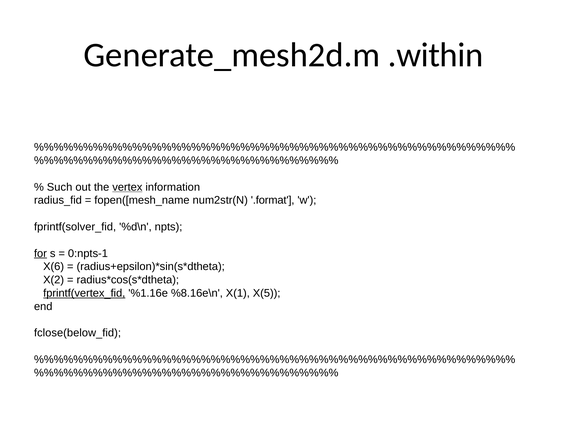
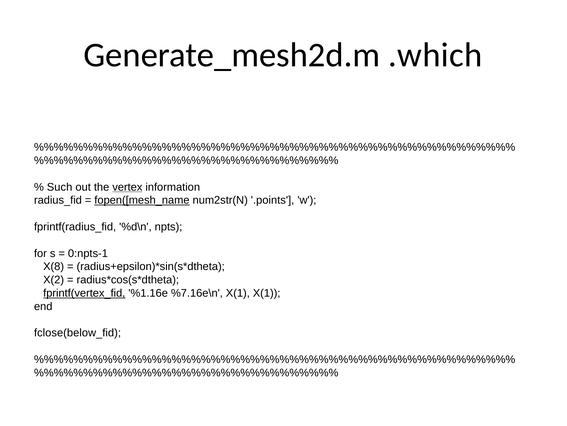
.within: .within -> .which (435, 55)
fopen([mesh_name underline: none -> present (142, 200)
.format: .format -> .points (273, 200)
fprintf(solver_fid: fprintf(solver_fid -> fprintf(radius_fid (75, 226)
for underline: present -> none (40, 253)
X(6: X(6 -> X(8 (54, 266)
%8.16e\n: %8.16e\n -> %7.16e\n (197, 293)
X(1 X(5: X(5 -> X(1 (267, 293)
